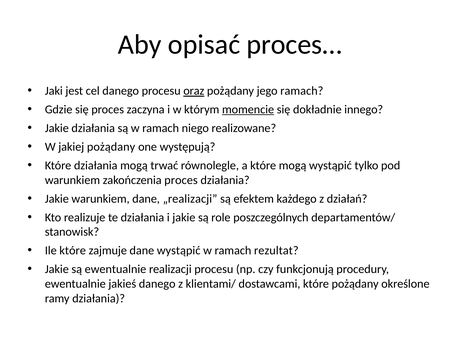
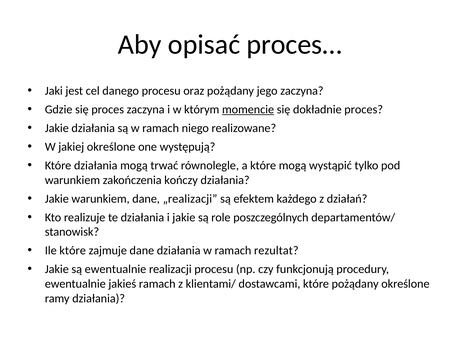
oraz underline: present -> none (194, 91)
jego ramach: ramach -> zaczyna (302, 91)
dokładnie innego: innego -> proces (364, 110)
jakiej pożądany: pożądany -> określone (111, 147)
zakończenia proces: proces -> kończy (181, 180)
dane wystąpić: wystąpić -> działania (179, 251)
jakieś danego: danego -> ramach (157, 284)
